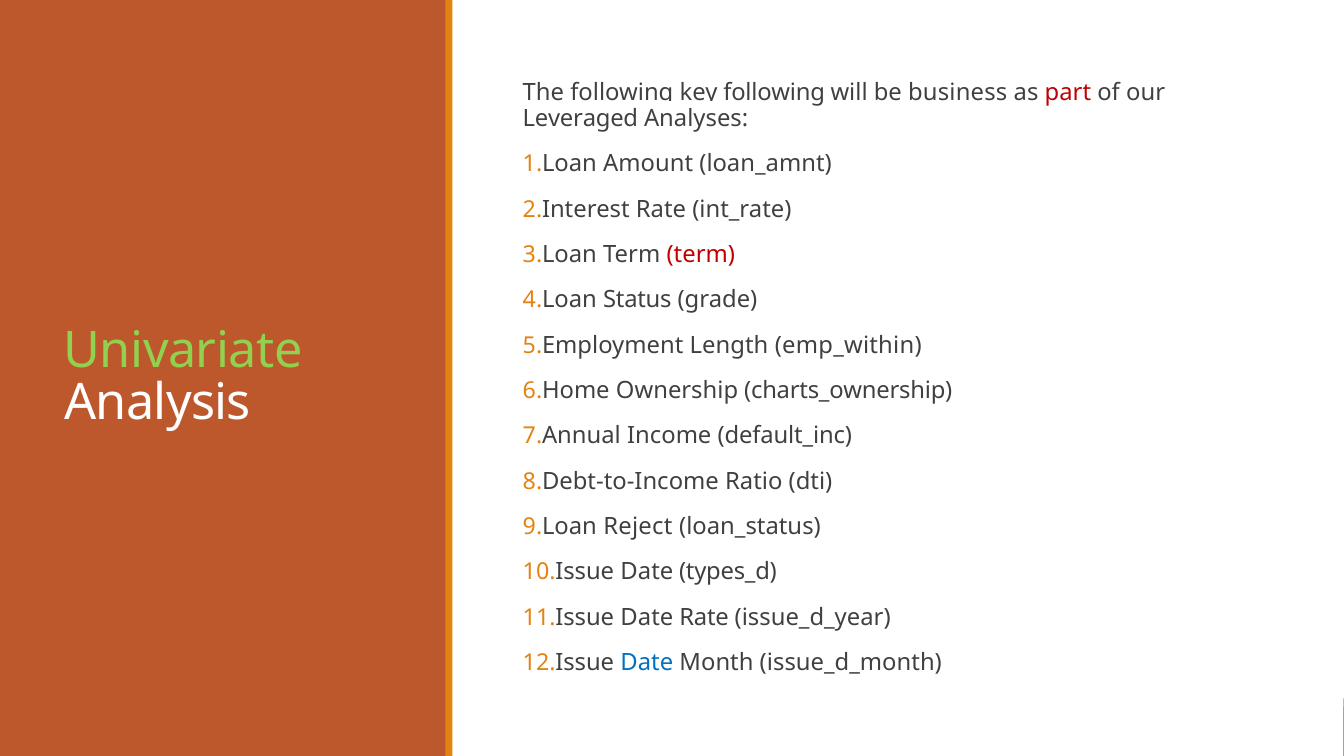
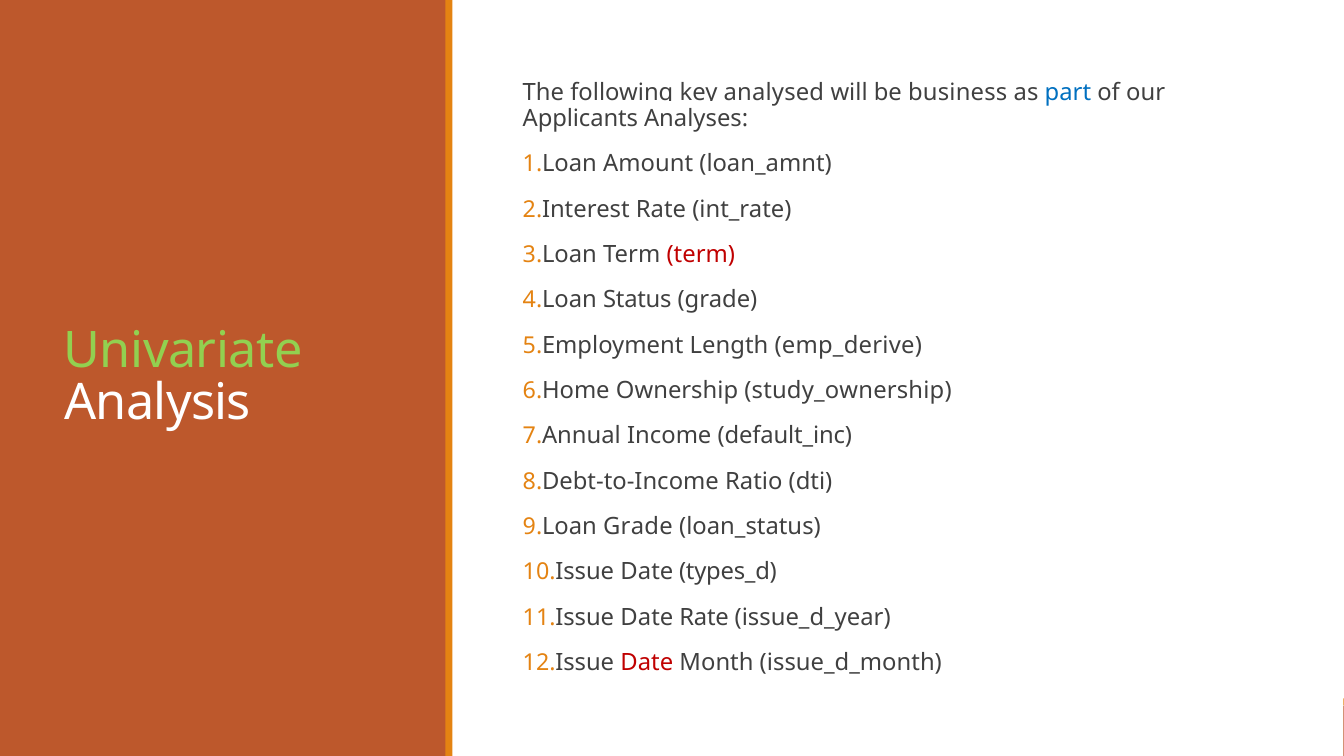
following: following -> analysed (774, 93)
part colour: red -> blue (1068, 93)
Leveraged: Leveraged -> Applicants (580, 119)
emp_within: emp_within -> emp_derive (848, 345)
charts_ownership: charts_ownership -> study_ownership (848, 391)
Reject: Reject -> Grade (638, 527)
Date colour: blue -> red (647, 663)
